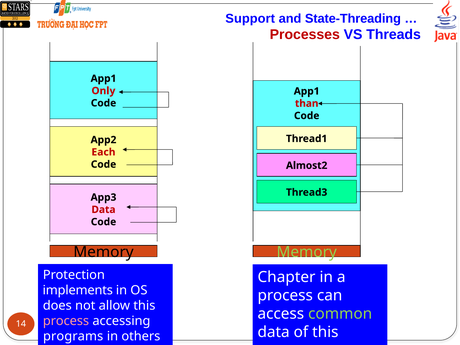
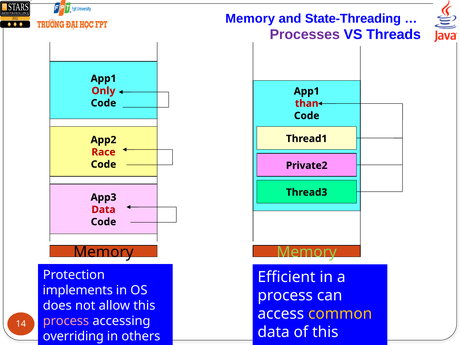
Support: Support -> Memory (250, 18)
Processes colour: red -> purple (305, 35)
Each: Each -> Race (104, 152)
Almost2: Almost2 -> Private2 (307, 166)
Chapter: Chapter -> Efficient (287, 277)
common colour: light green -> yellow (340, 314)
programs: programs -> overriding (73, 336)
